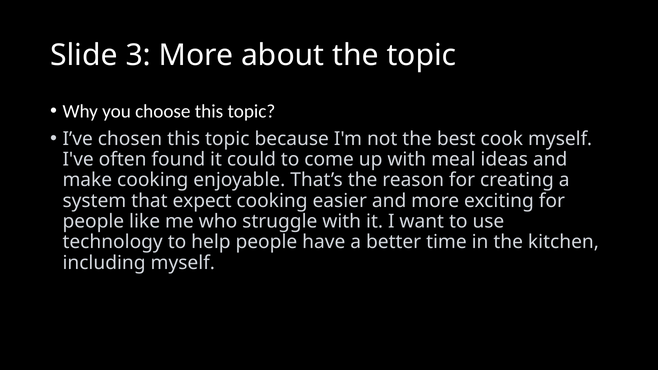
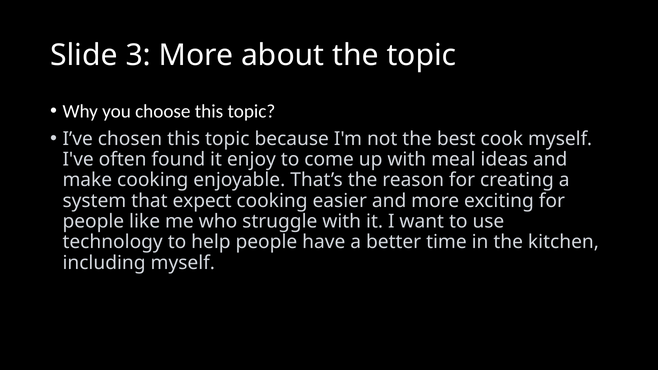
could: could -> enjoy (251, 159)
